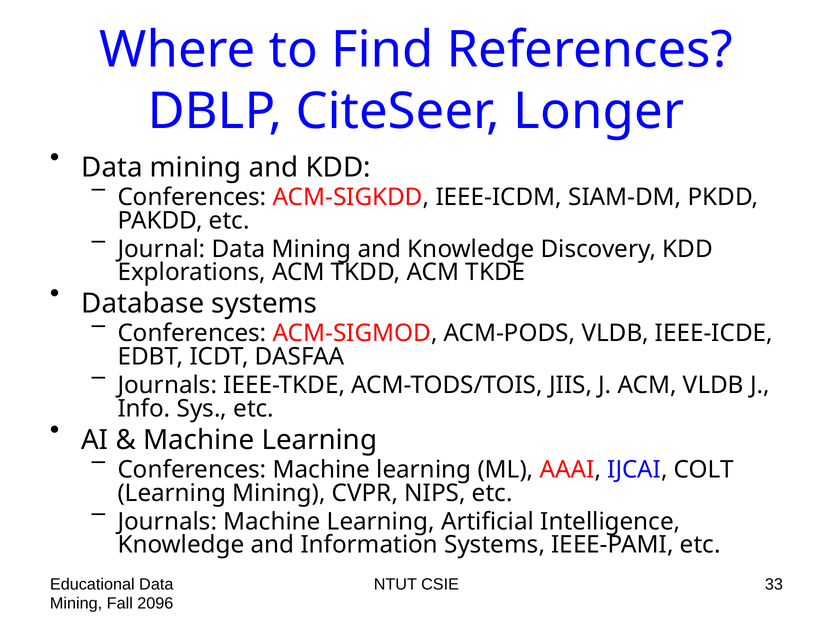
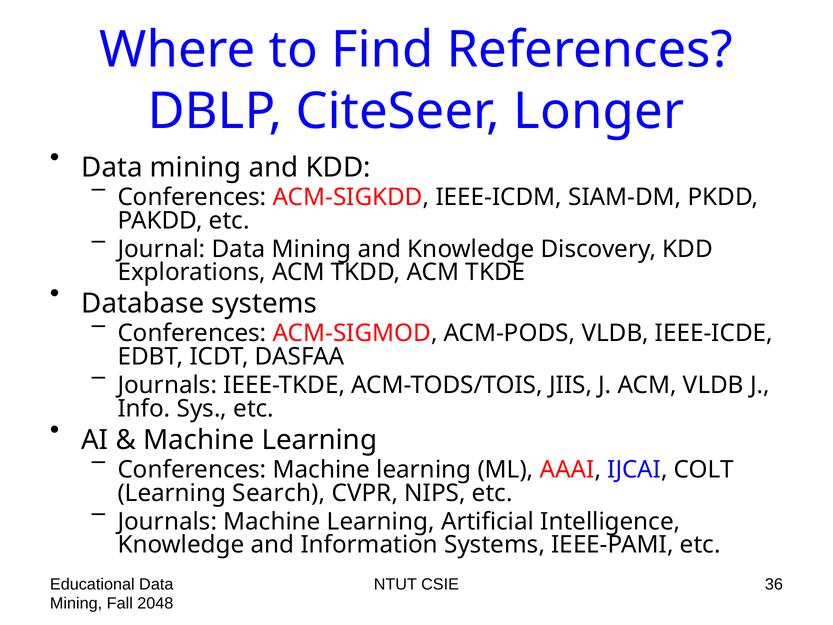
Learning Mining: Mining -> Search (279, 493)
33: 33 -> 36 (774, 584)
2096: 2096 -> 2048 (155, 603)
